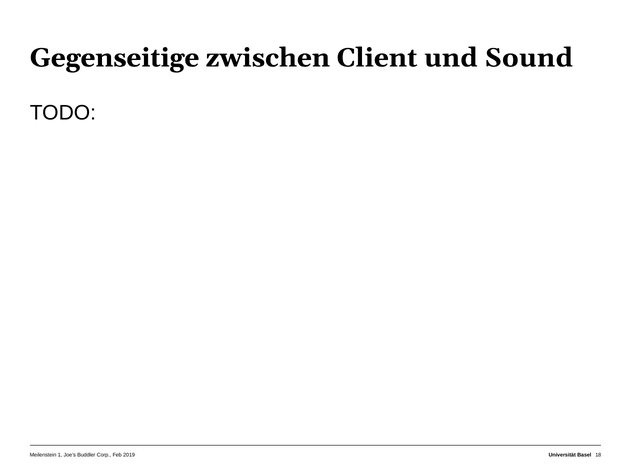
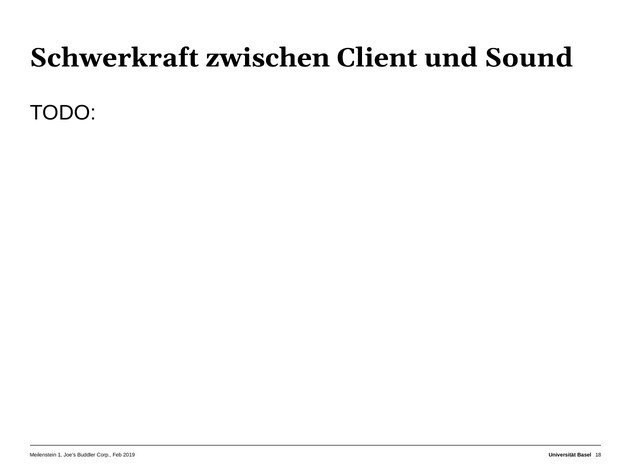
Gegenseitige: Gegenseitige -> Schwerkraft (114, 58)
